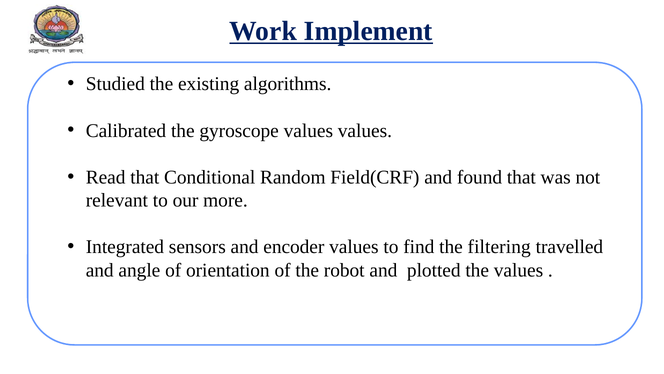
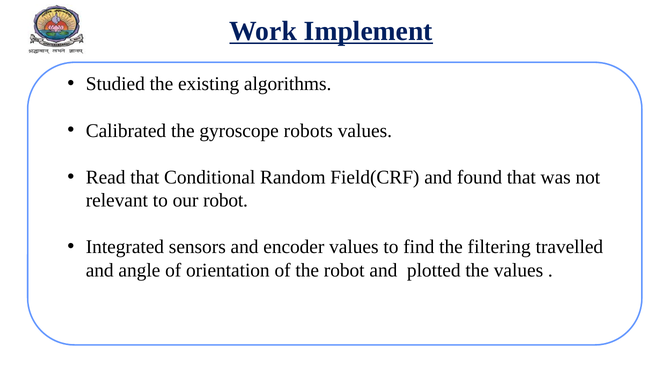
gyroscope values: values -> robots (308, 130)
our more: more -> robot (226, 200)
